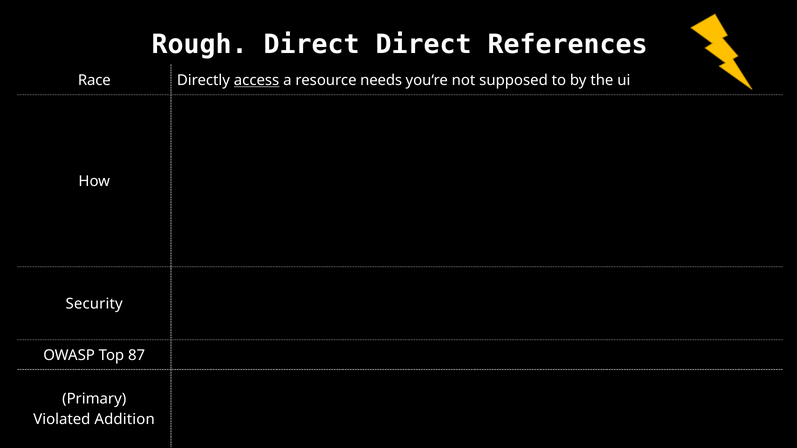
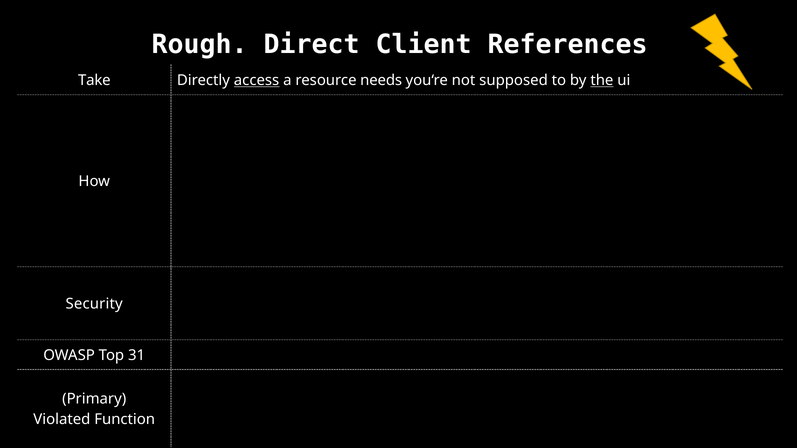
Direct Direct: Direct -> Client (424, 45)
Race: Race -> Take (94, 80)
the underline: none -> present (602, 80)
87: 87 -> 31 (137, 356)
Addition: Addition -> Function (125, 419)
